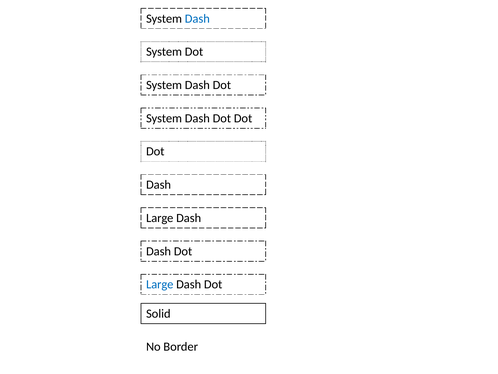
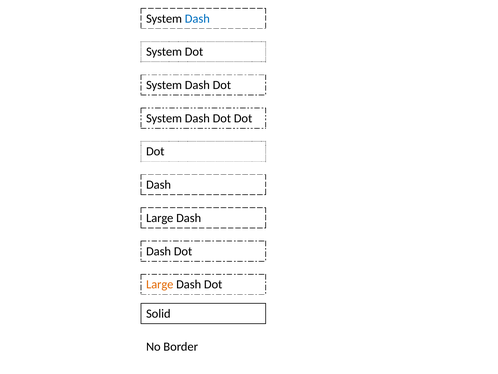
Large colour: blue -> orange (160, 284)
